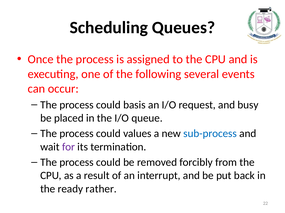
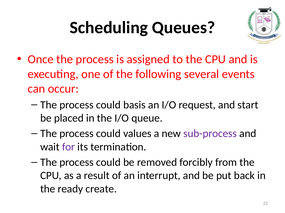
busy: busy -> start (248, 105)
sub-process colour: blue -> purple (210, 134)
rather: rather -> create (101, 189)
